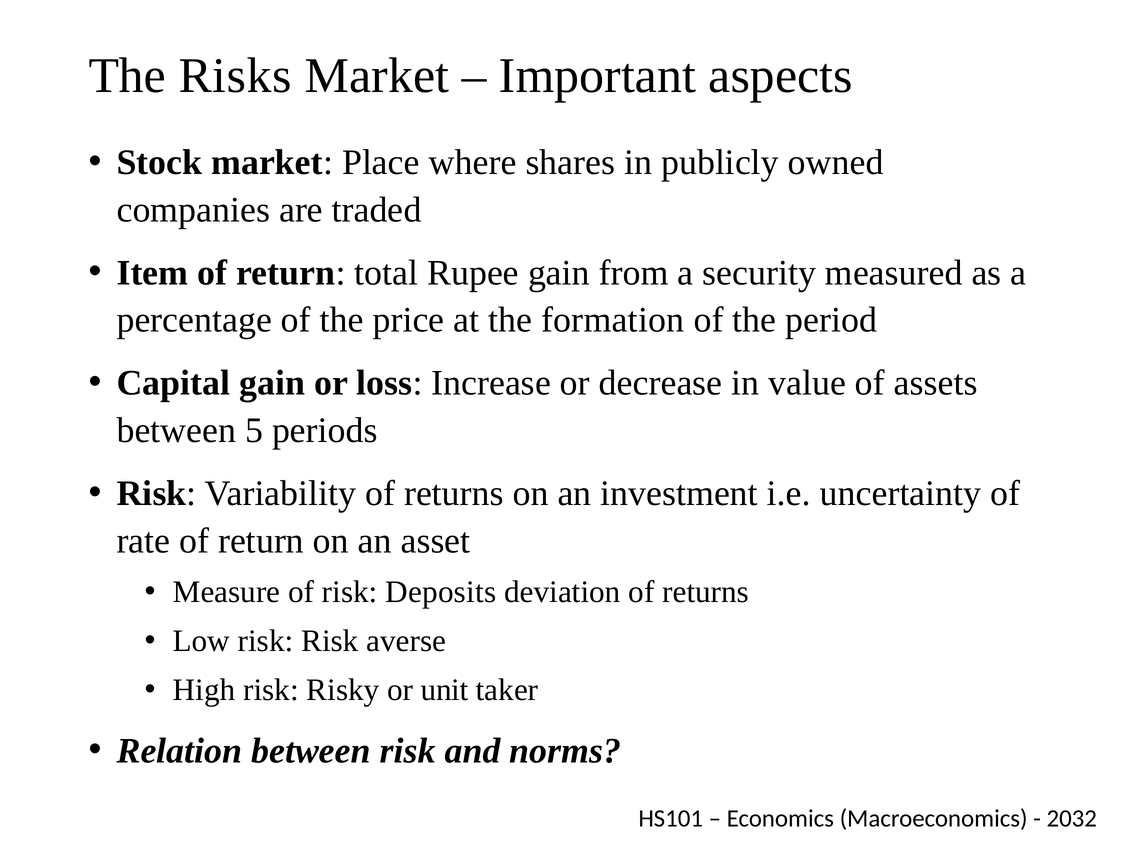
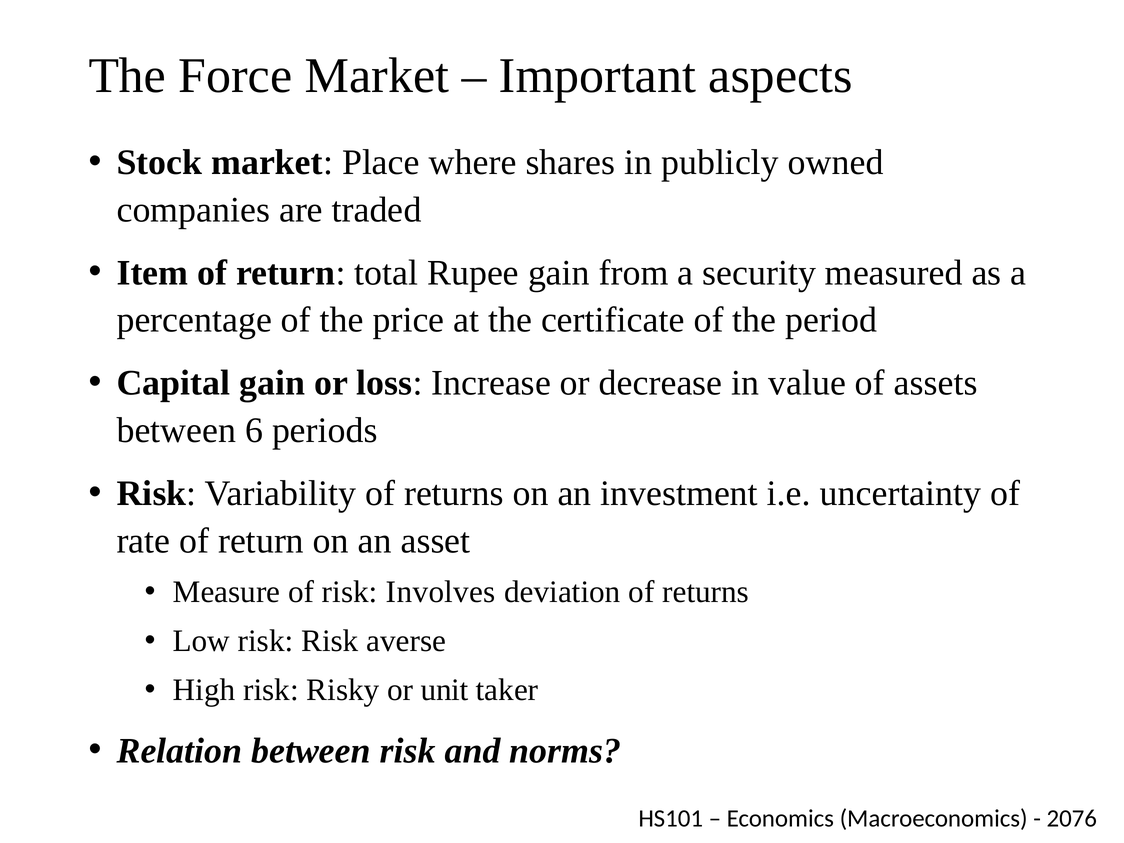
Risks: Risks -> Force (235, 76)
formation: formation -> certificate (613, 320)
5: 5 -> 6 (254, 430)
Deposits: Deposits -> Involves (441, 592)
2032: 2032 -> 2076 (1072, 819)
